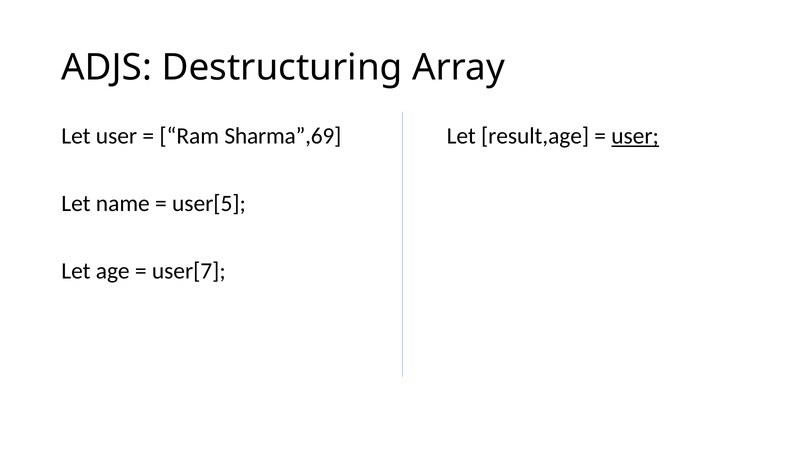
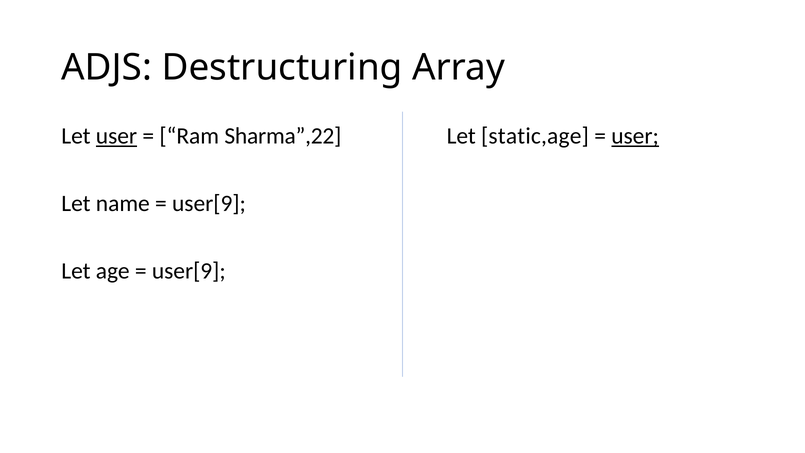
result,age: result,age -> static,age (535, 136)
user underline: none -> present (116, 136)
Sharma”,69: Sharma”,69 -> Sharma”,22 (283, 136)
user[5: user[5 -> user[9 (209, 204)
user[7: user[7 -> user[9 (189, 271)
